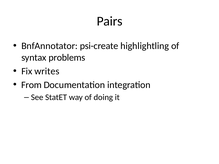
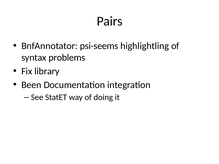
psi-create: psi-create -> psi-seems (99, 46)
writes: writes -> library (47, 71)
From: From -> Been (31, 85)
